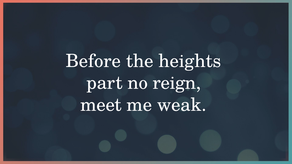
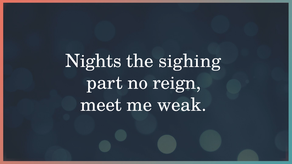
Before: Before -> Nights (93, 61)
heights: heights -> sighing (190, 61)
